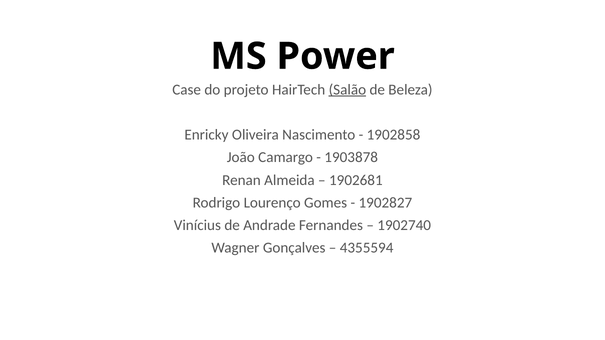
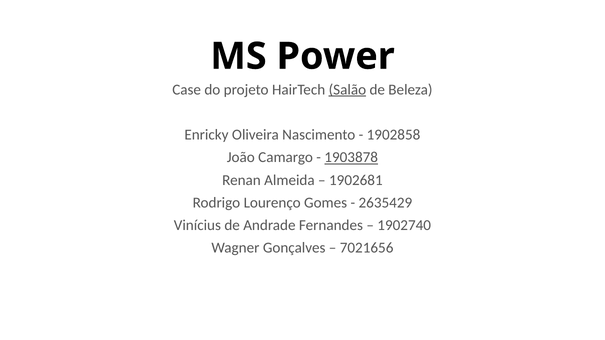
1903878 underline: none -> present (351, 158)
1902827: 1902827 -> 2635429 (385, 203)
4355594: 4355594 -> 7021656 (367, 248)
